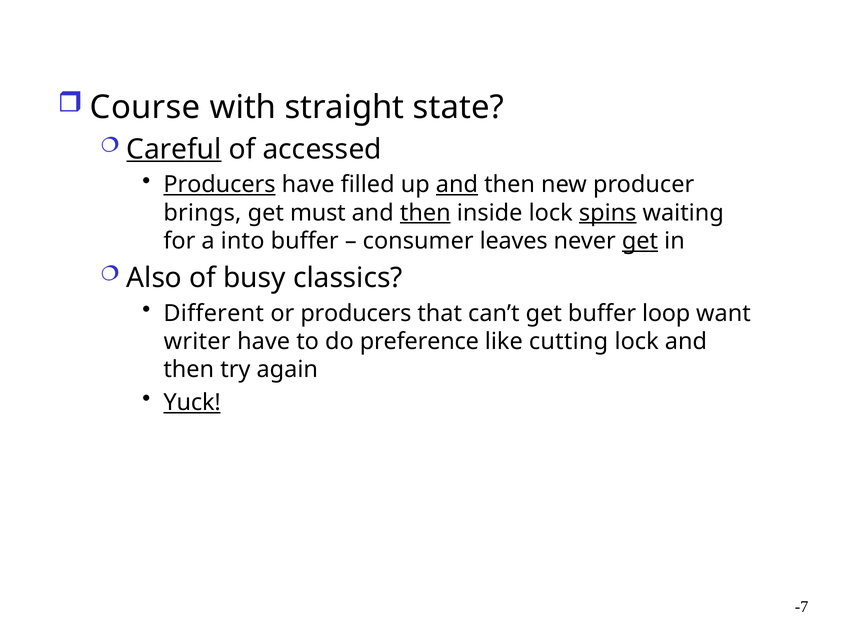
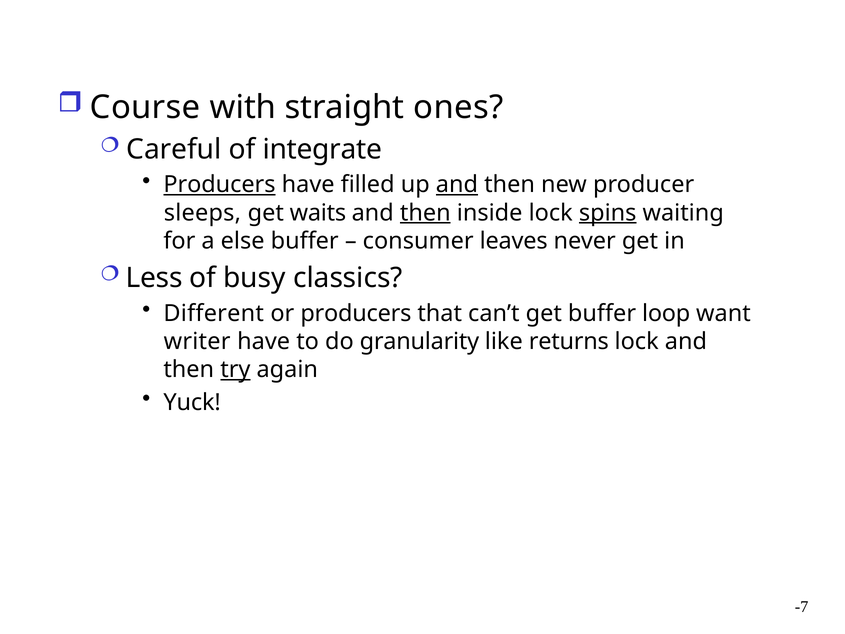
state: state -> ones (458, 107)
Careful underline: present -> none (174, 149)
accessed: accessed -> integrate (322, 149)
brings: brings -> sleeps (202, 213)
must: must -> waits (318, 213)
into: into -> else (243, 241)
get underline: present -> none (640, 241)
Also: Also -> Less (154, 278)
preference: preference -> granularity (419, 341)
cutting: cutting -> returns (569, 341)
try underline: none -> present (235, 370)
Yuck underline: present -> none (192, 402)
